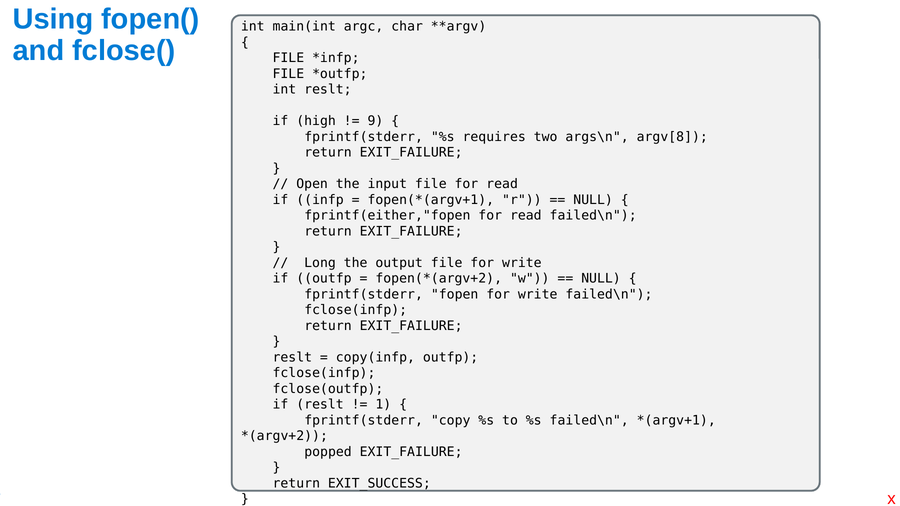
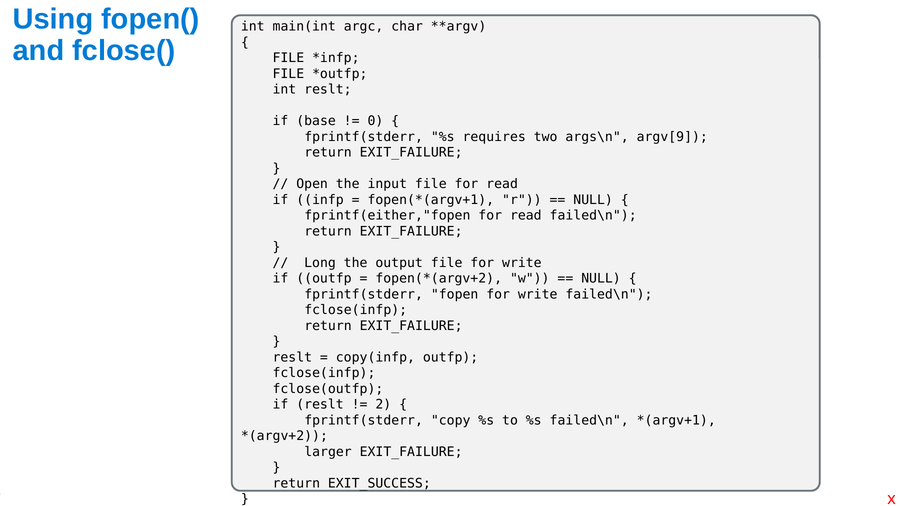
high: high -> base (316, 121)
9: 9 -> 0 (375, 121)
argv[8: argv[8 -> argv[9 (672, 137)
1: 1 -> 2 (383, 405)
popped: popped -> larger (328, 452)
